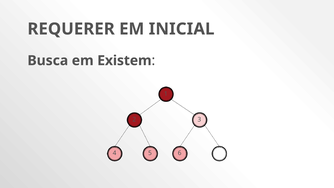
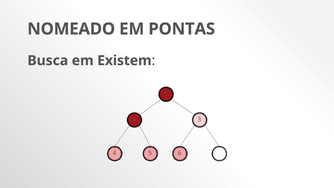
REQUERER: REQUERER -> NOMEADO (71, 29)
INICIAL: INICIAL -> PONTAS (182, 29)
